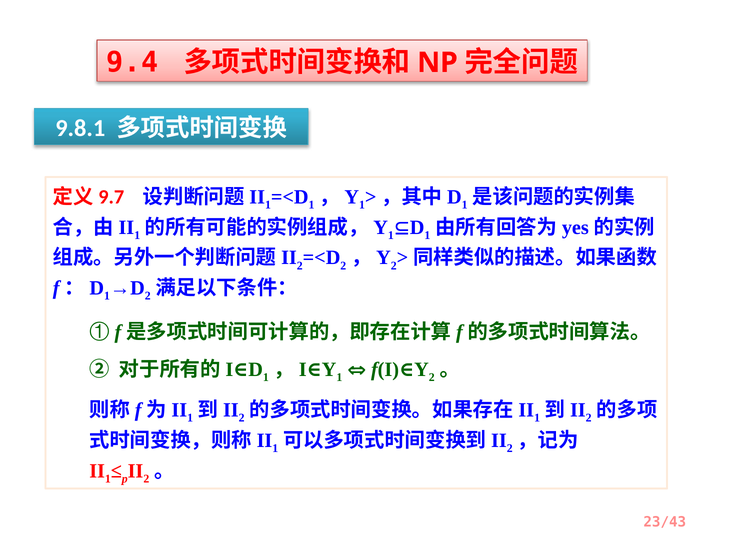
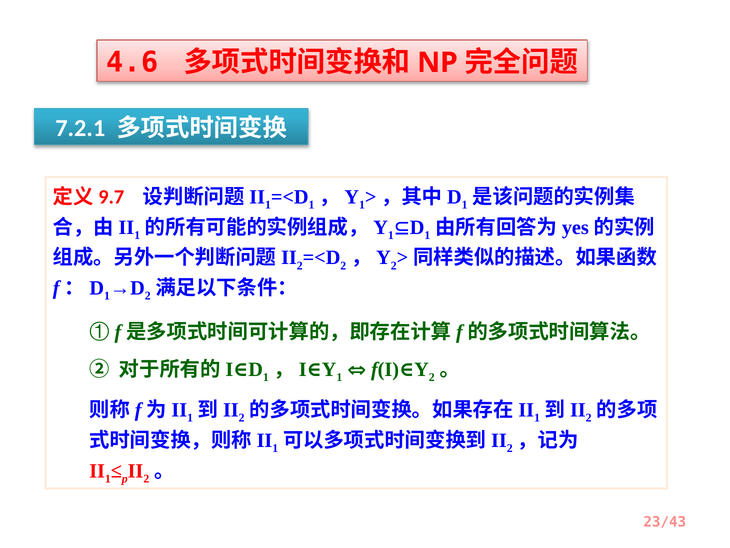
9.4: 9.4 -> 4.6 (132, 63)
9.8.1: 9.8.1 -> 7.2.1 (80, 128)
